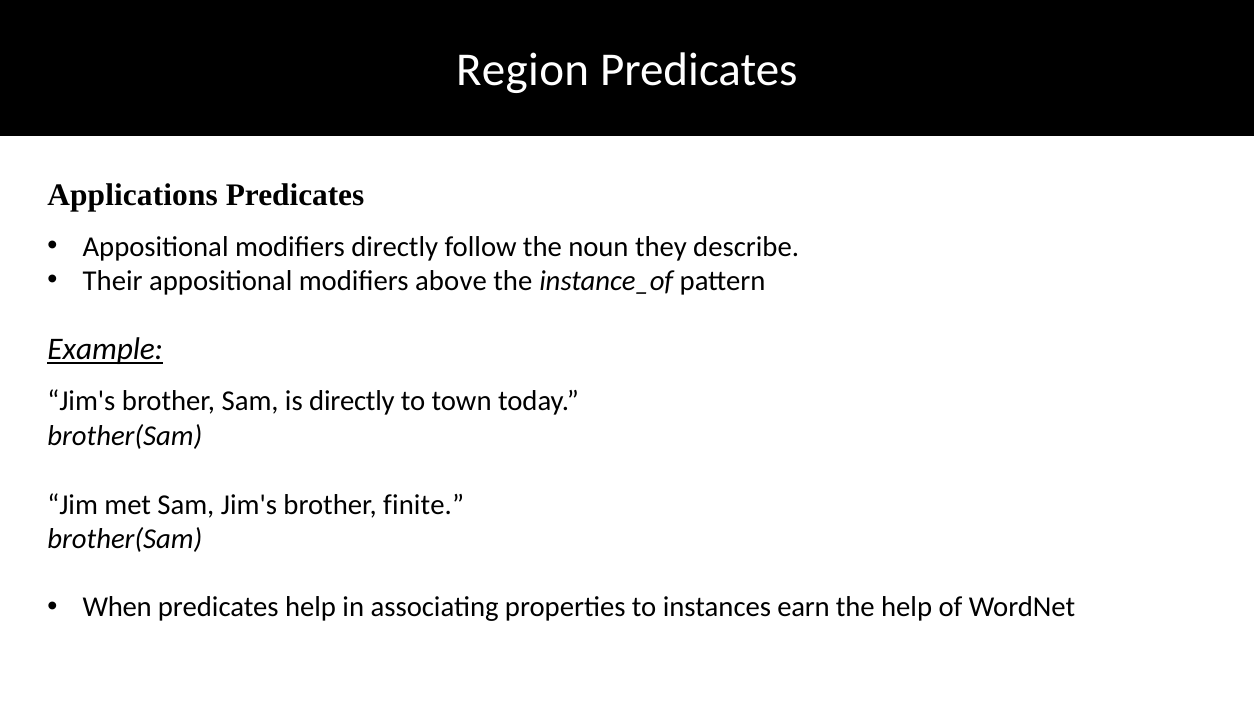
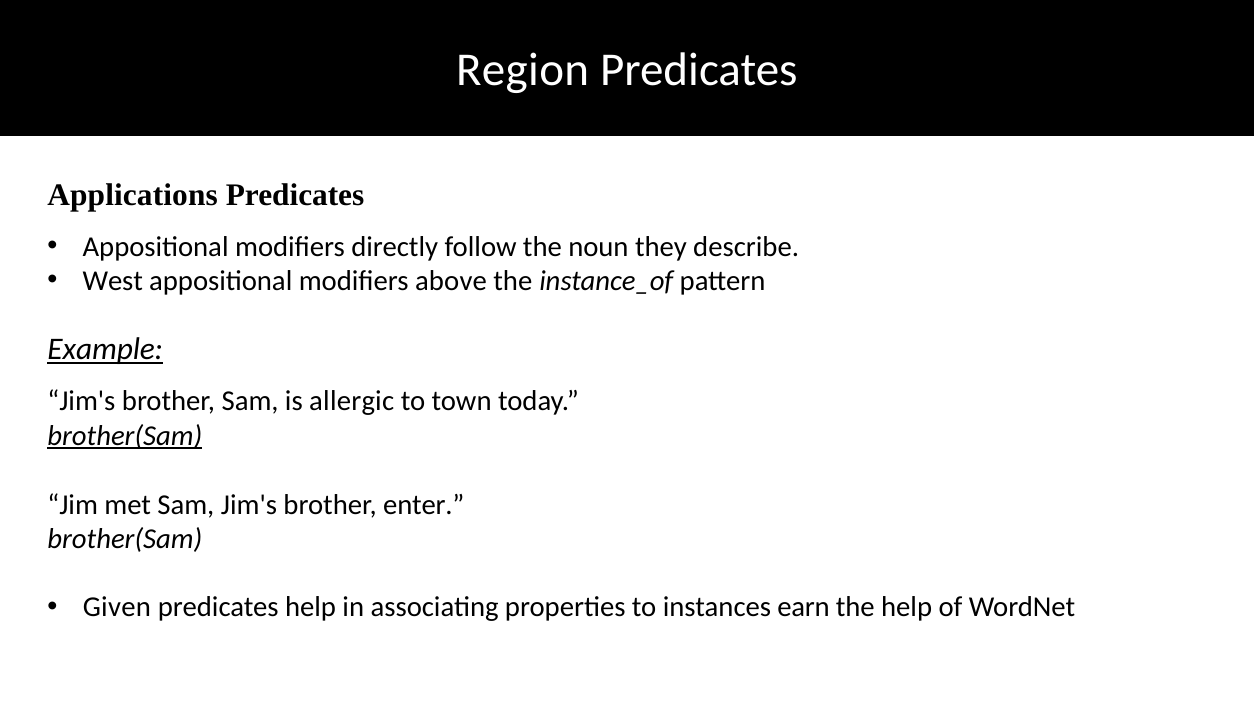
Their: Their -> West (113, 281)
is directly: directly -> allergic (352, 401)
brother(Sam underline: none -> present (125, 435)
finite: finite -> enter (424, 504)
When: When -> Given (117, 607)
